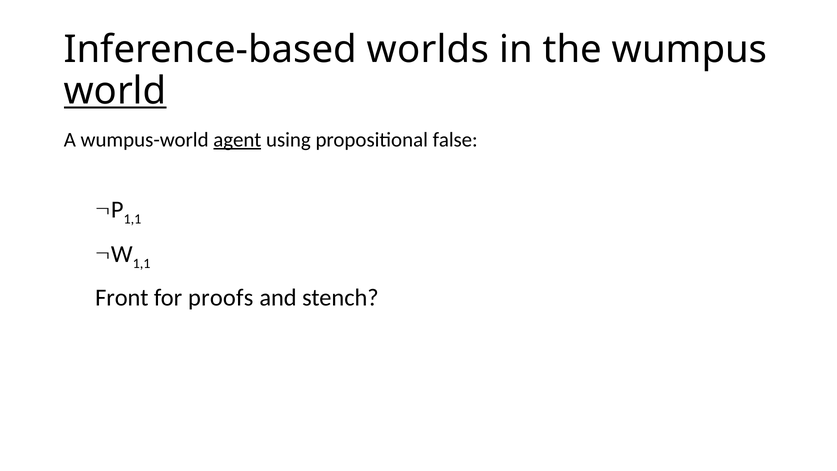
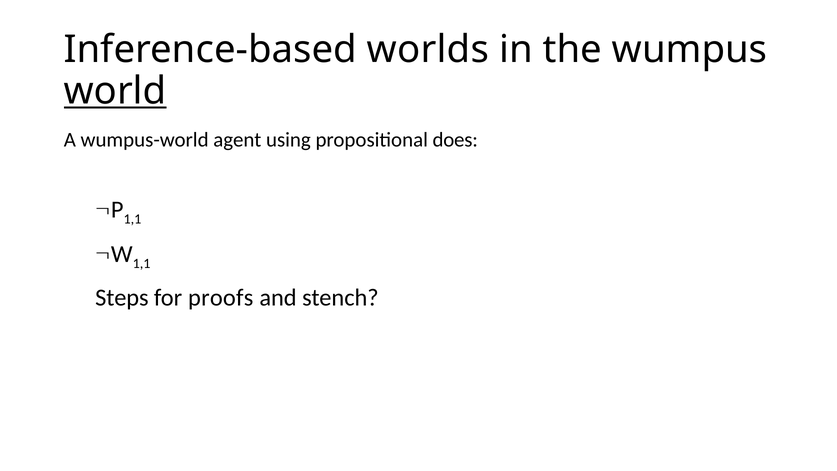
agent underline: present -> none (237, 140)
false: false -> does (455, 140)
Front: Front -> Steps (122, 297)
